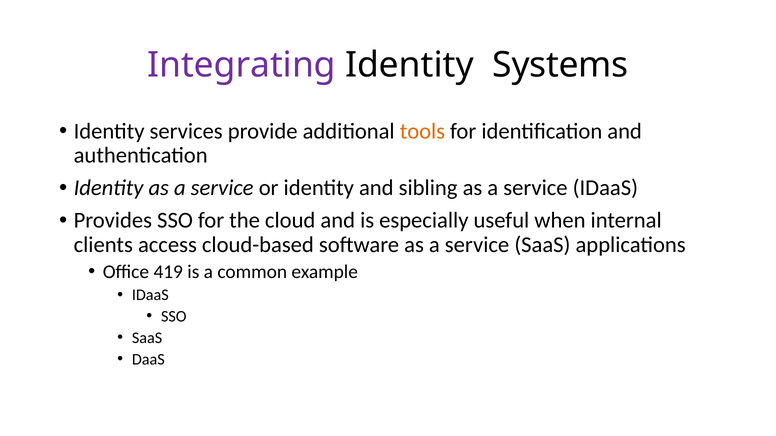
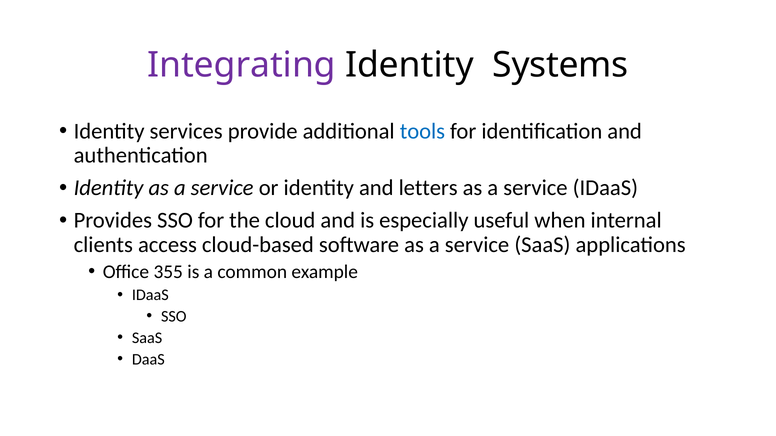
tools colour: orange -> blue (422, 131)
sibling: sibling -> letters (428, 188)
419: 419 -> 355 (168, 272)
